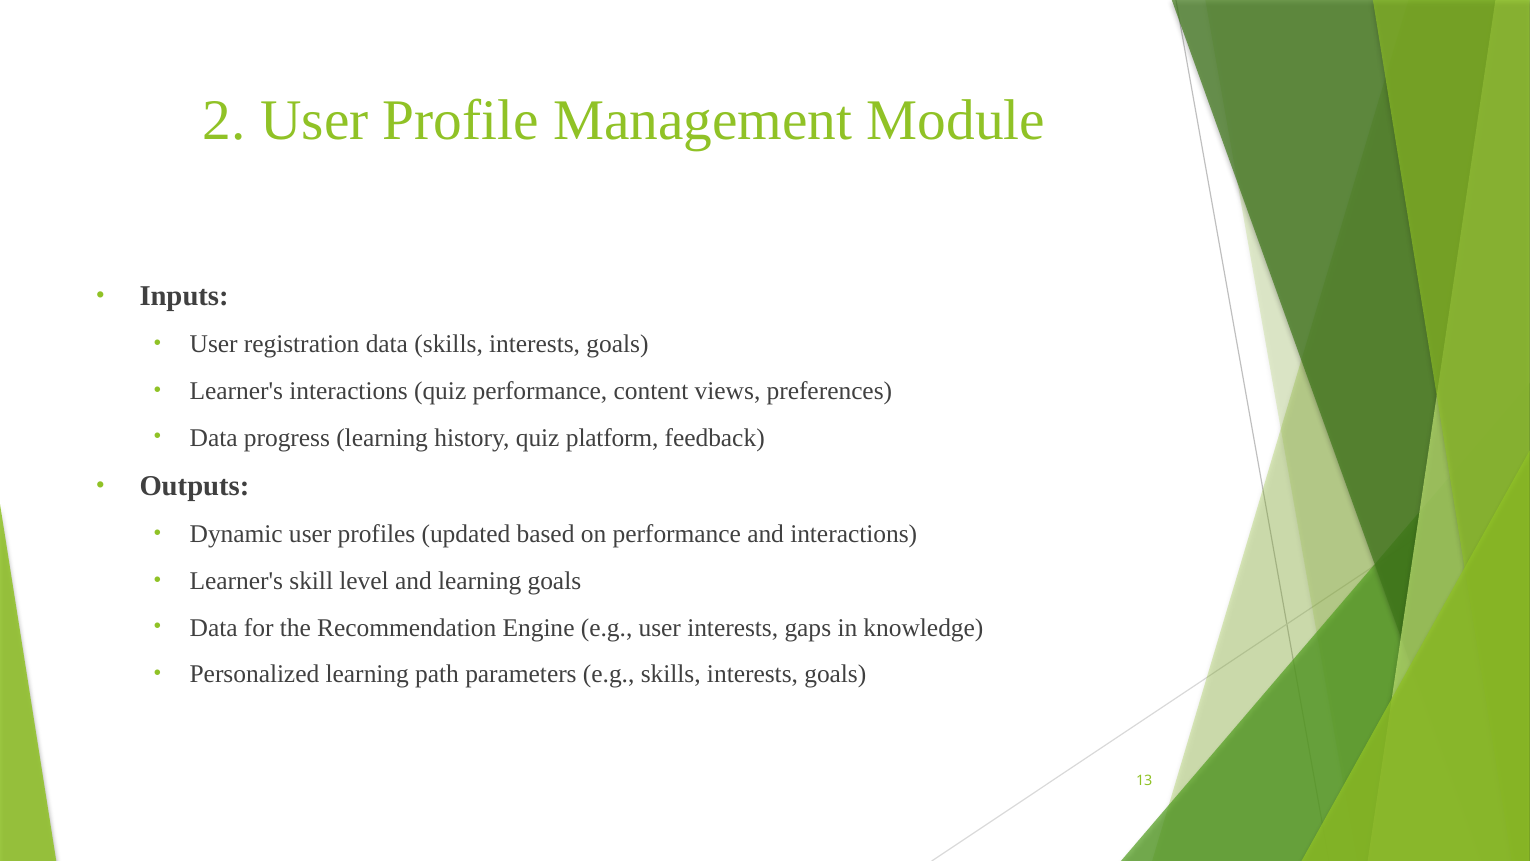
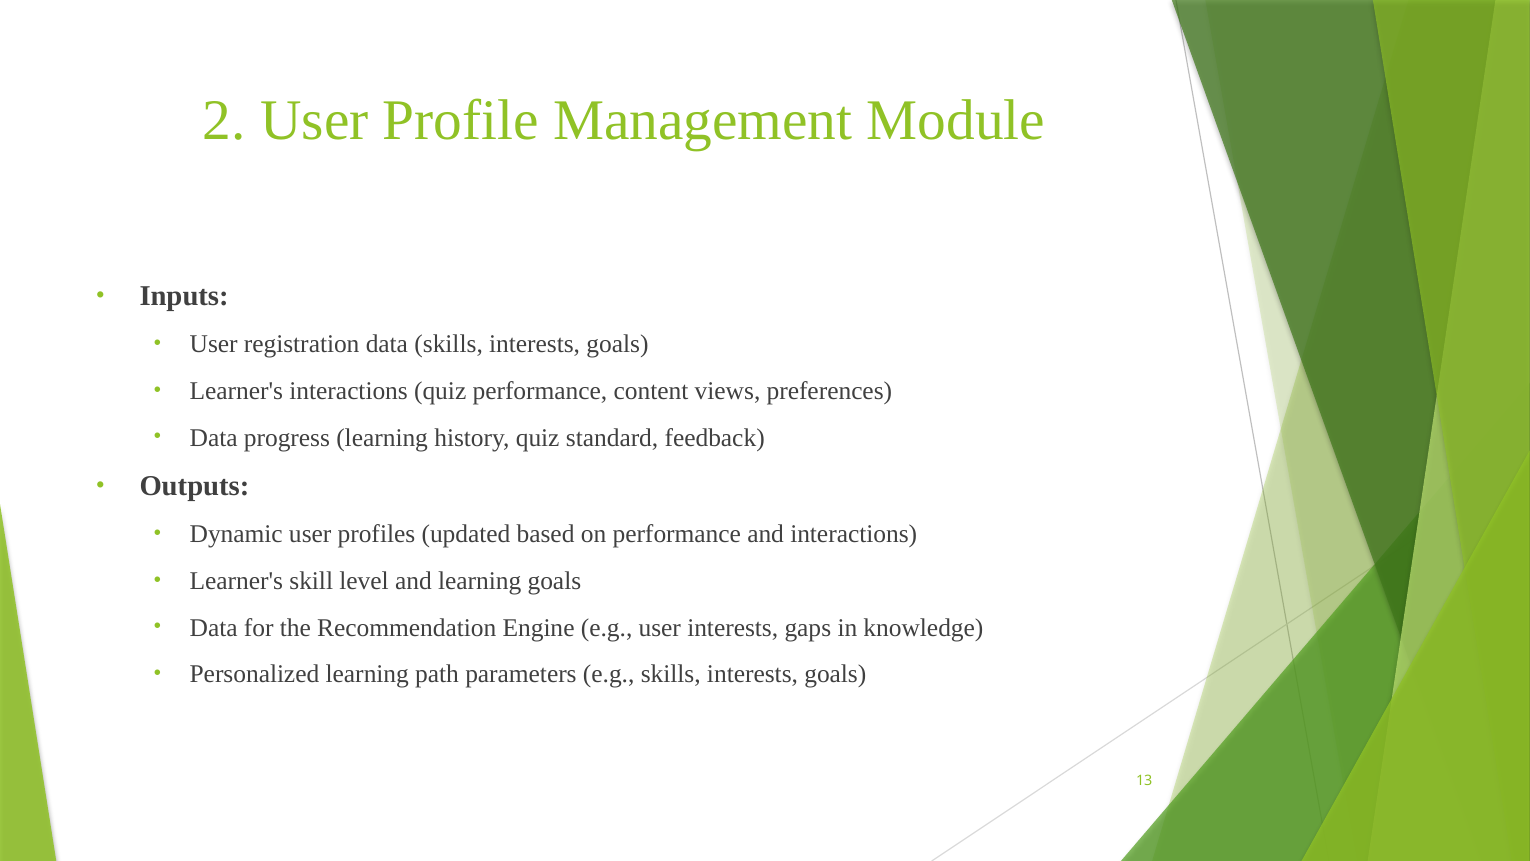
platform: platform -> standard (612, 437)
